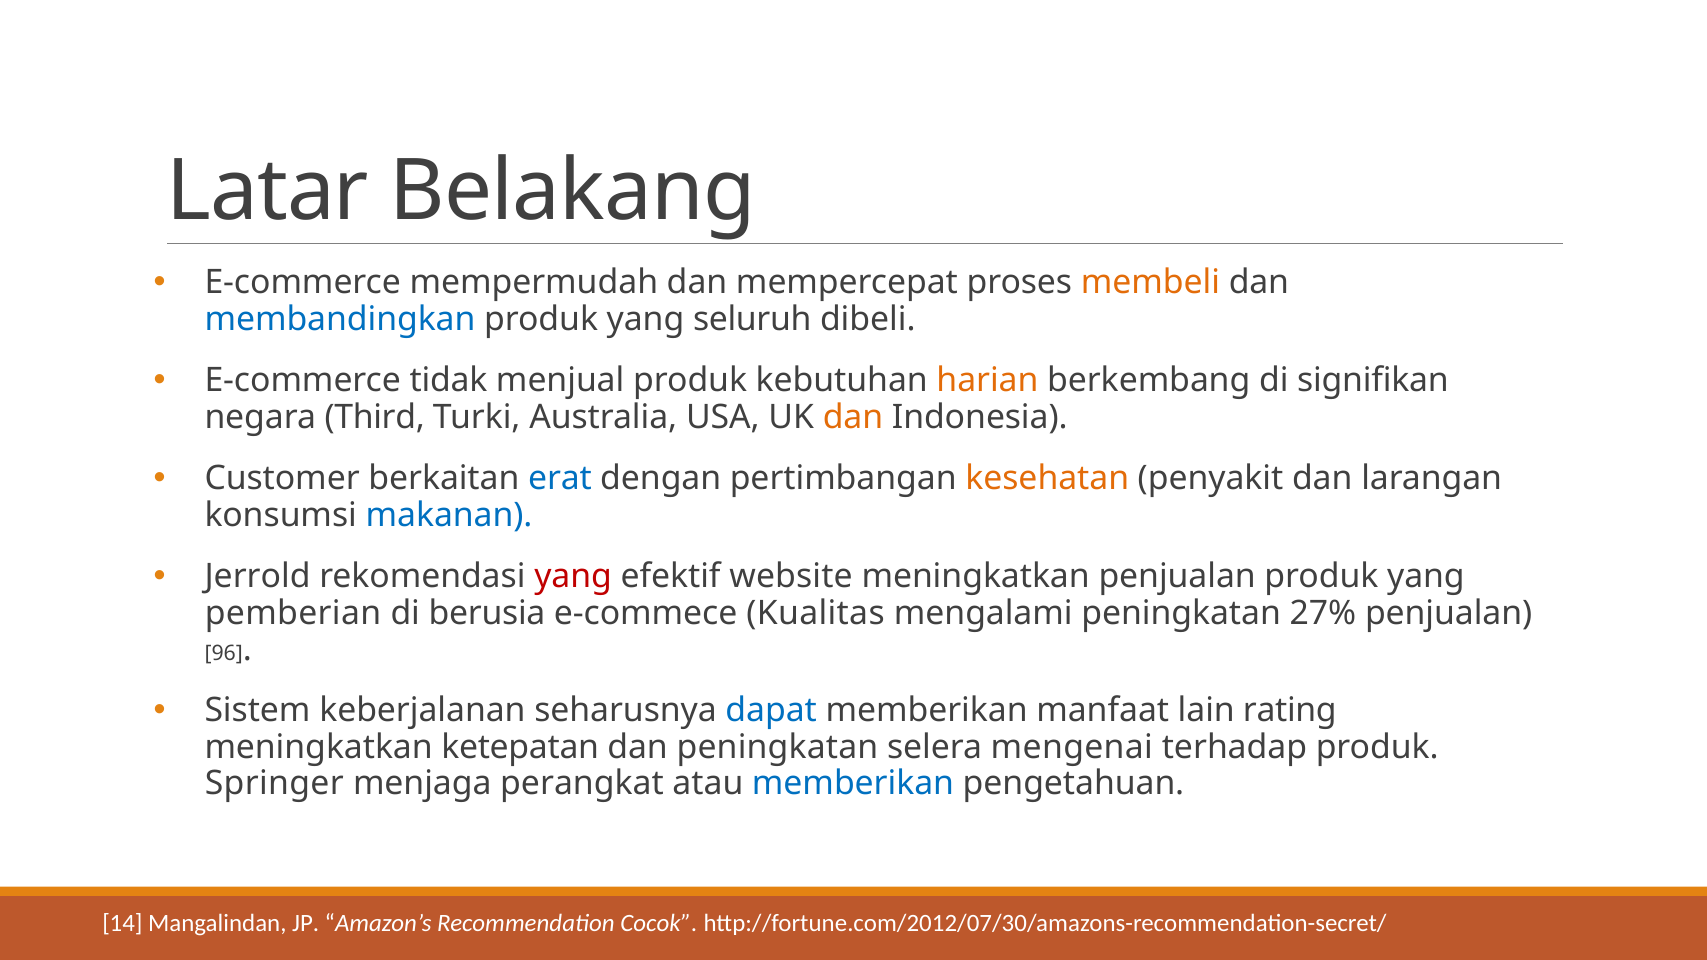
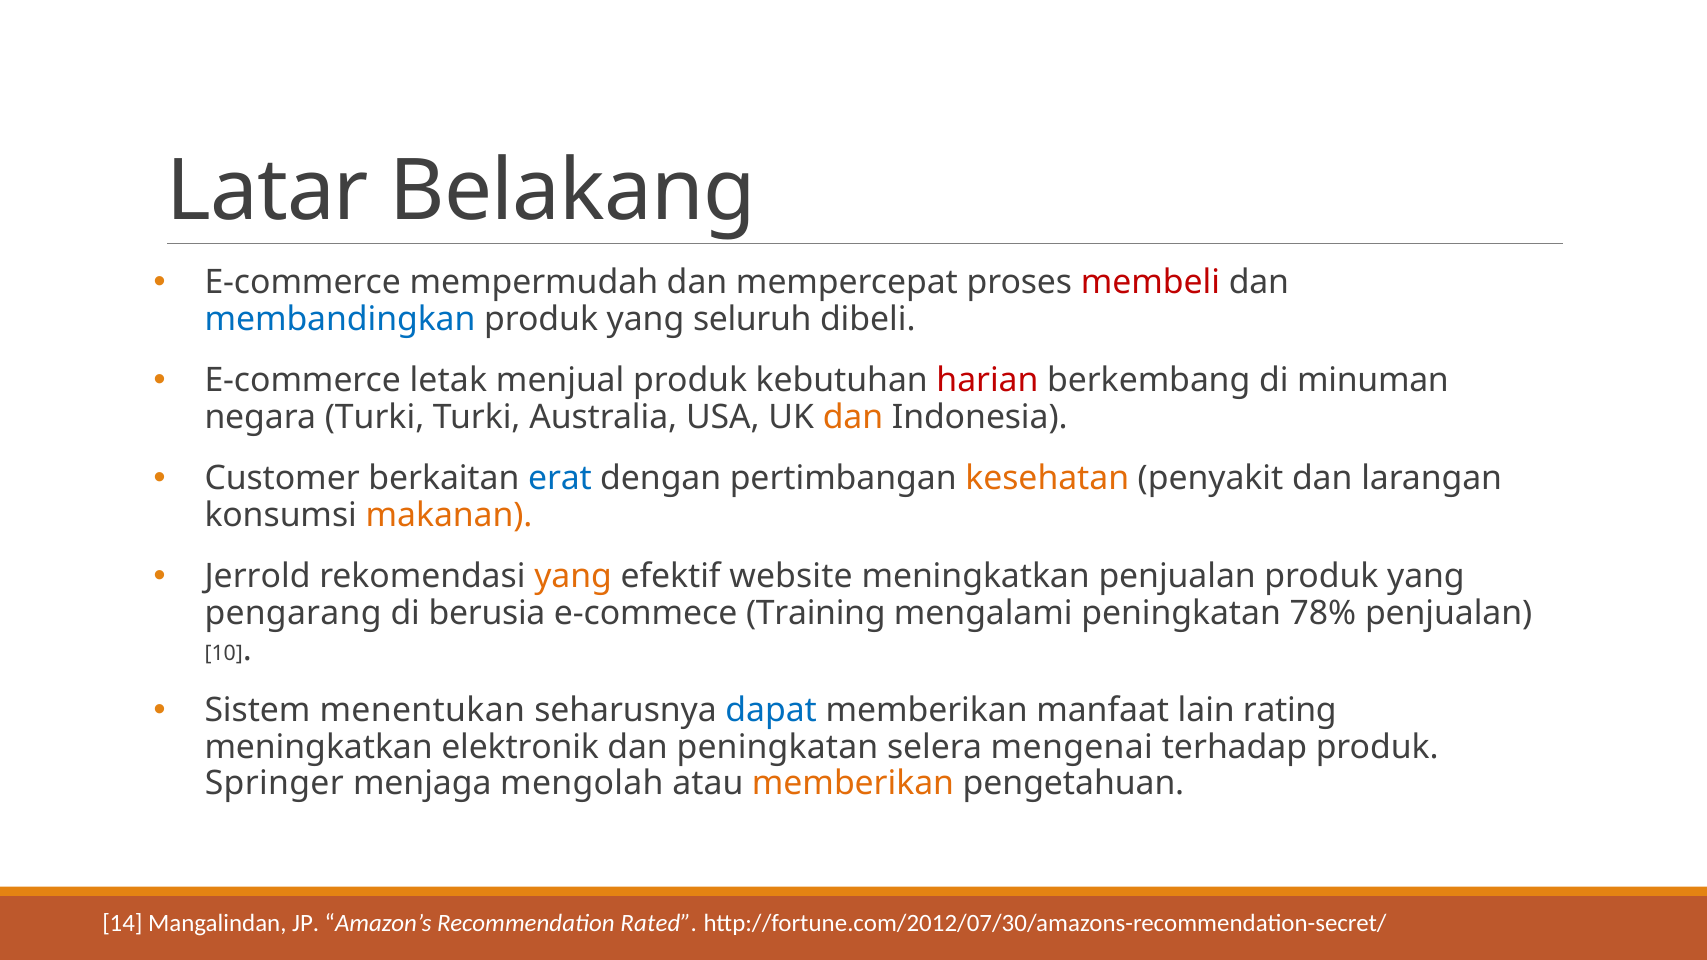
membeli colour: orange -> red (1150, 283)
tidak: tidak -> letak (448, 381)
harian colour: orange -> red (987, 381)
signifikan: signifikan -> minuman (1373, 381)
negara Third: Third -> Turki (375, 417)
makanan colour: blue -> orange (449, 515)
yang colour: red -> orange (573, 577)
pemberian: pemberian -> pengarang (293, 613)
Kualitas: Kualitas -> Training (816, 613)
27%: 27% -> 78% (1323, 613)
96: 96 -> 10 (224, 654)
keberjalanan: keberjalanan -> menentukan (422, 711)
ketepatan: ketepatan -> elektronik (520, 747)
perangkat: perangkat -> mengolah (582, 784)
memberikan colour: blue -> orange (853, 784)
Cocok: Cocok -> Rated (659, 924)
